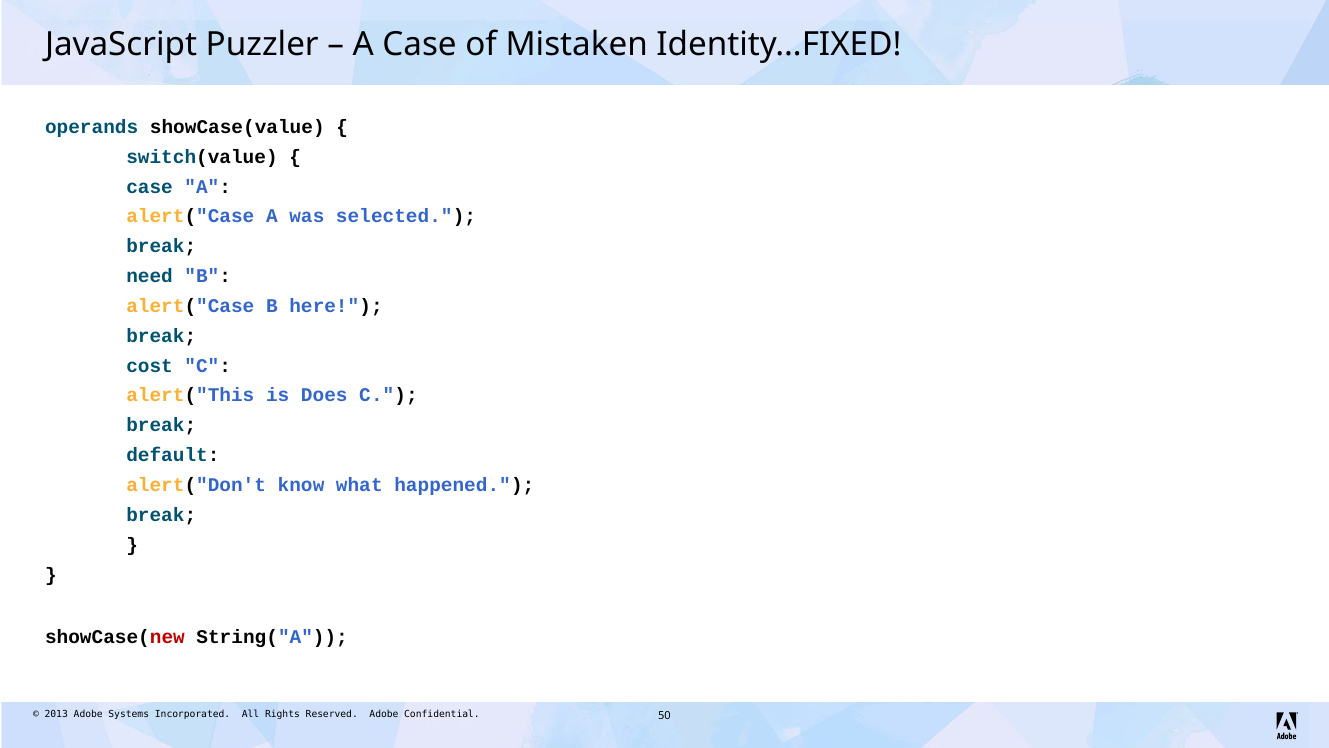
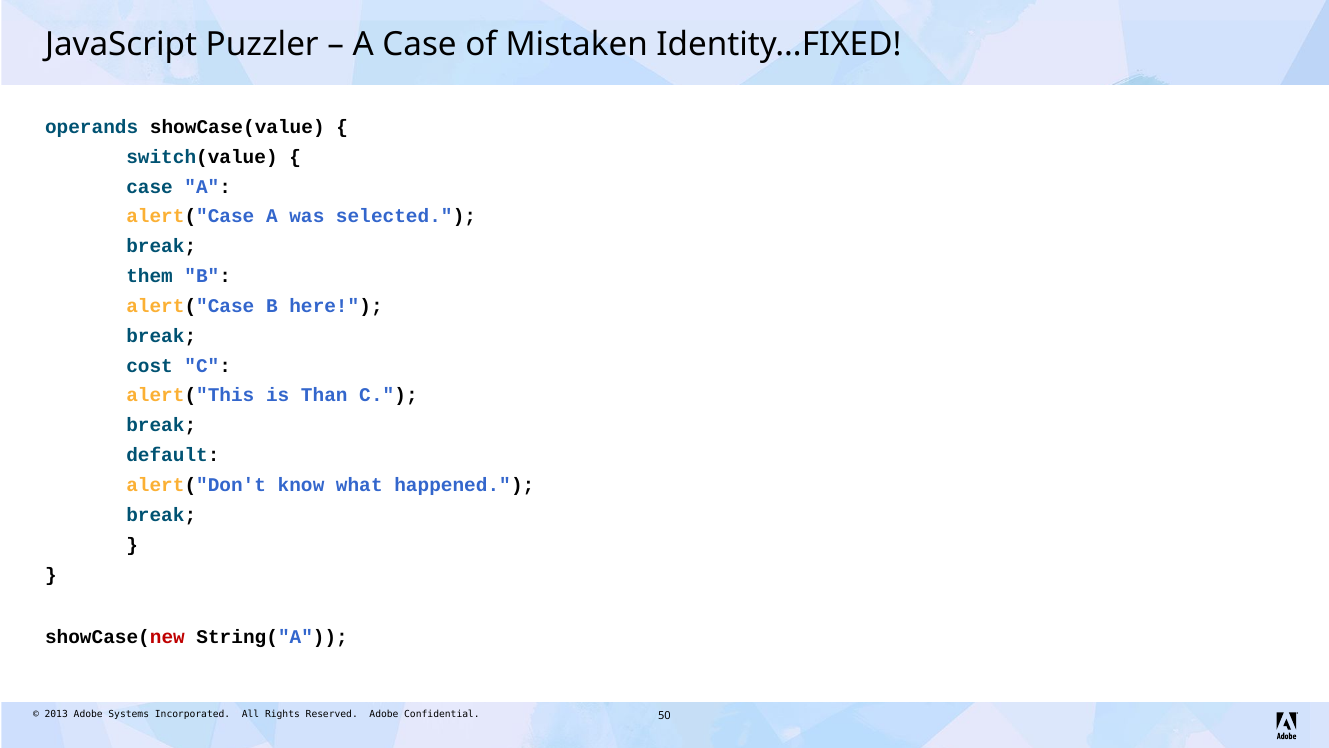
need: need -> them (150, 276)
Does: Does -> Than (324, 395)
